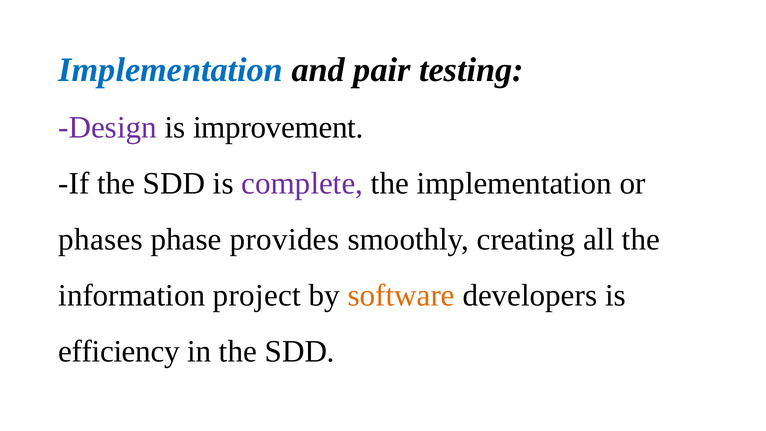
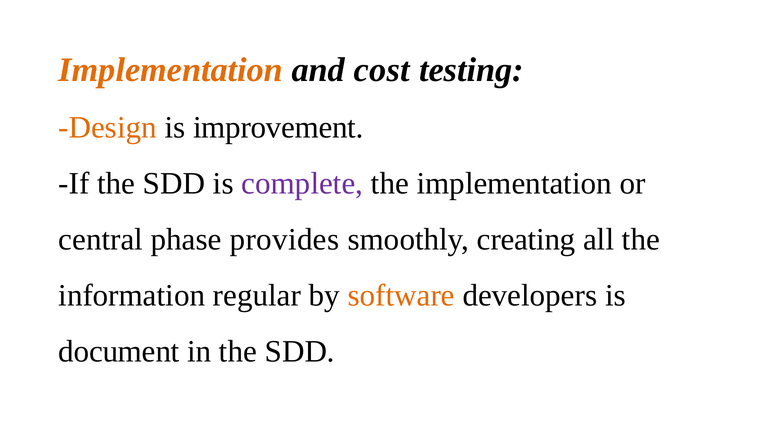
Implementation colour: blue -> orange (171, 70)
pair: pair -> cost (382, 70)
Design colour: purple -> orange (108, 128)
phases: phases -> central (101, 240)
project: project -> regular (257, 296)
efficiency: efficiency -> document (119, 352)
